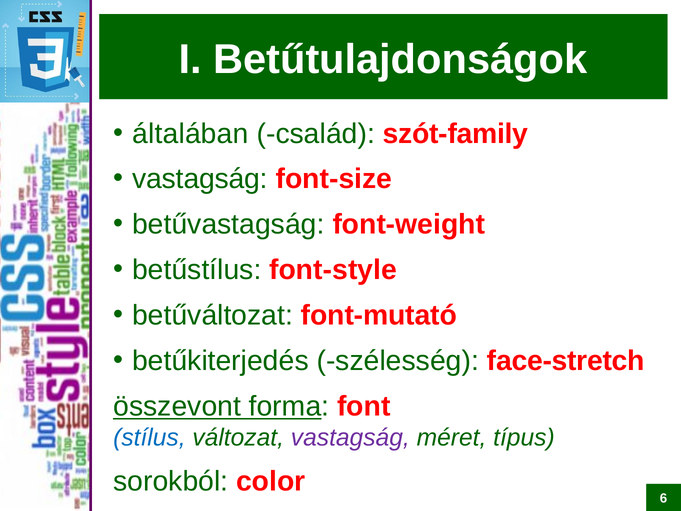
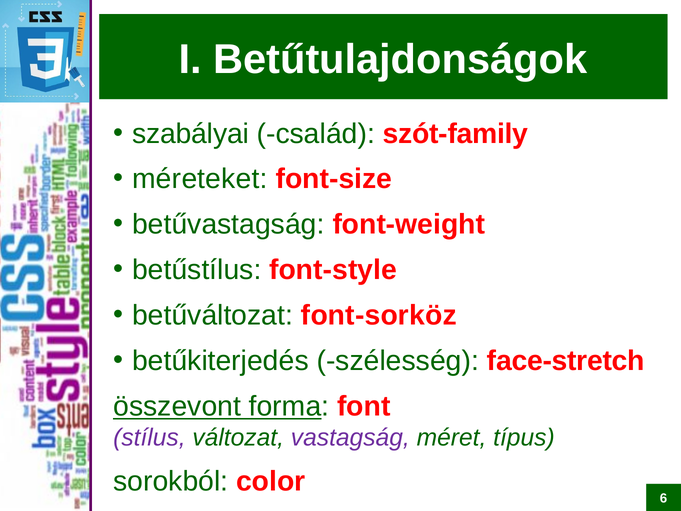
általában: általában -> szabályai (191, 134)
vastagság: vastagság -> méreteket (200, 179)
font-mutató: font-mutató -> font-sorköz (379, 315)
stílus colour: blue -> purple (149, 438)
